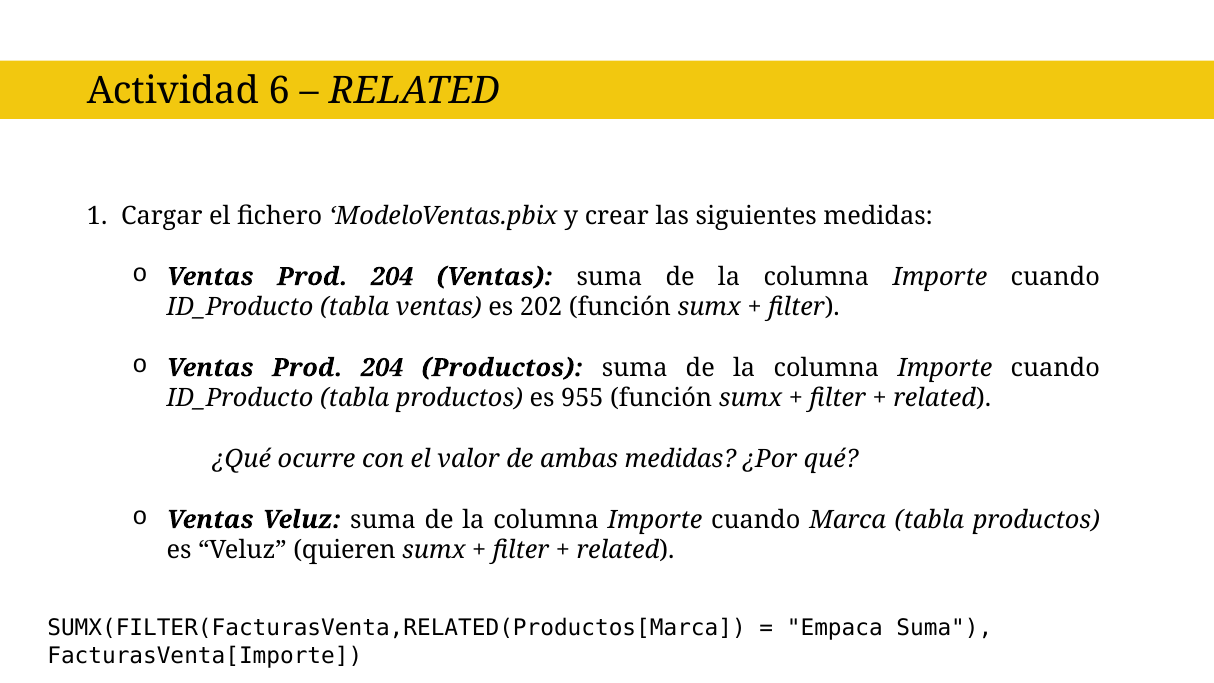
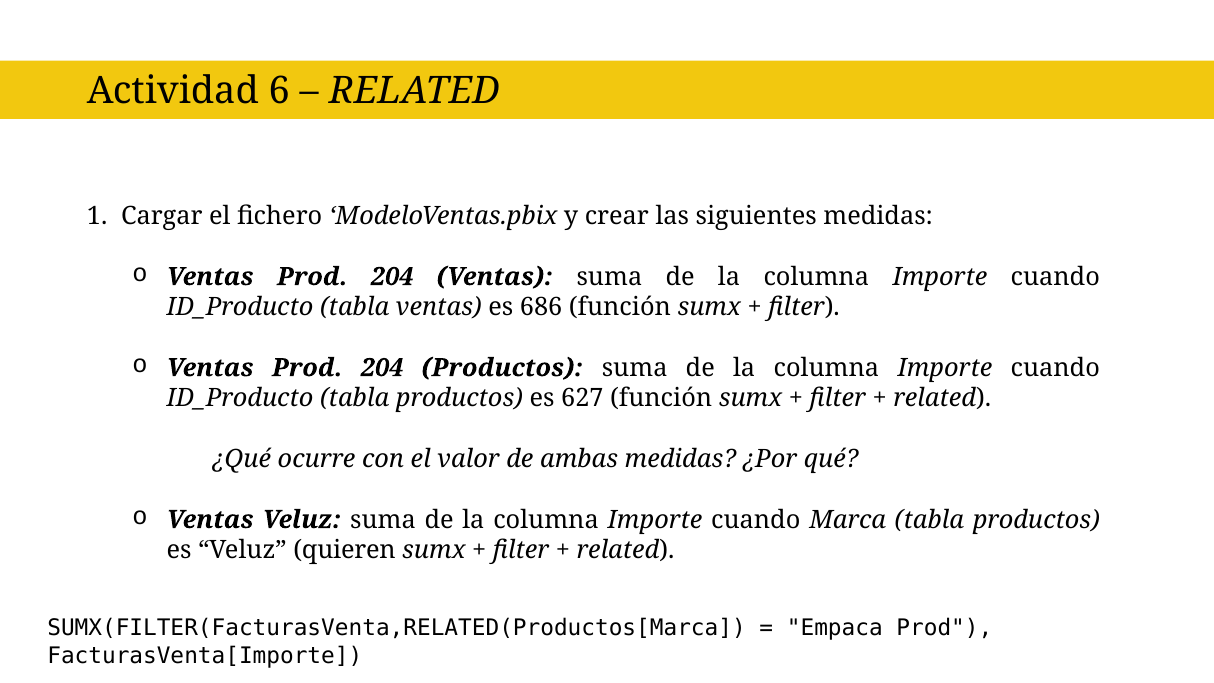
202: 202 -> 686 (541, 307)
955: 955 -> 627 (582, 398)
Empaca Suma: Suma -> Prod (944, 628)
